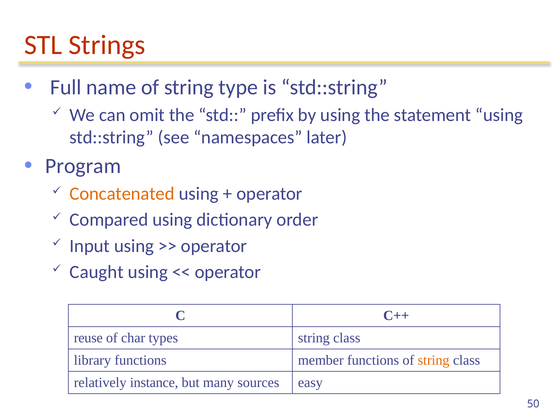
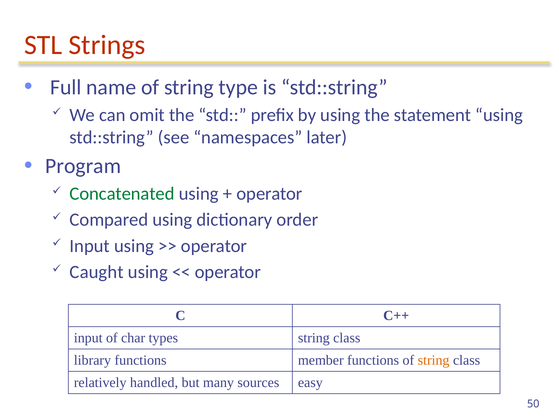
Concatenated colour: orange -> green (122, 194)
reuse: reuse -> input (88, 338)
instance: instance -> handled (154, 383)
